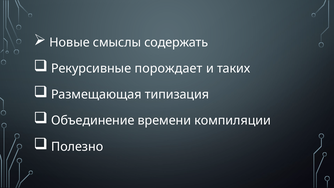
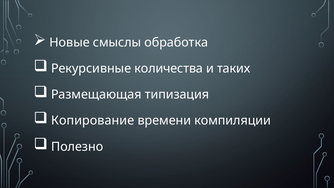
содержать: содержать -> обработка (176, 42)
порождает: порождает -> количества (169, 68)
Объединение: Объединение -> Копирование (93, 121)
